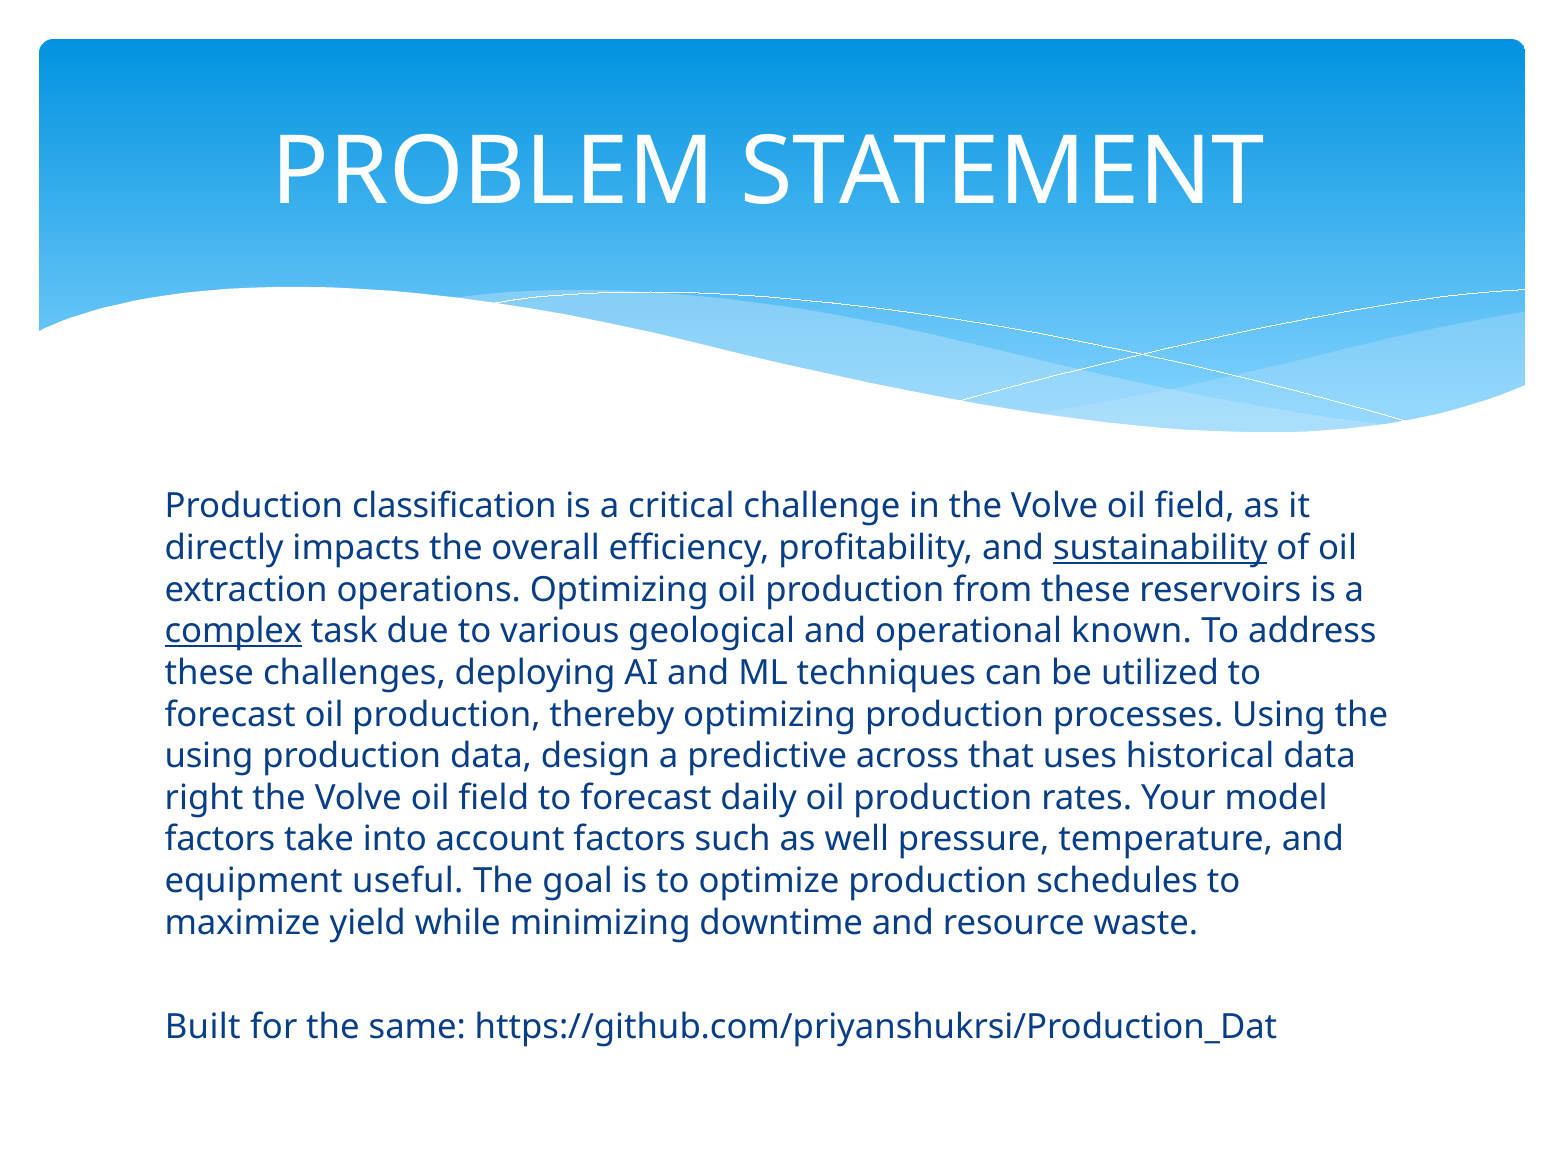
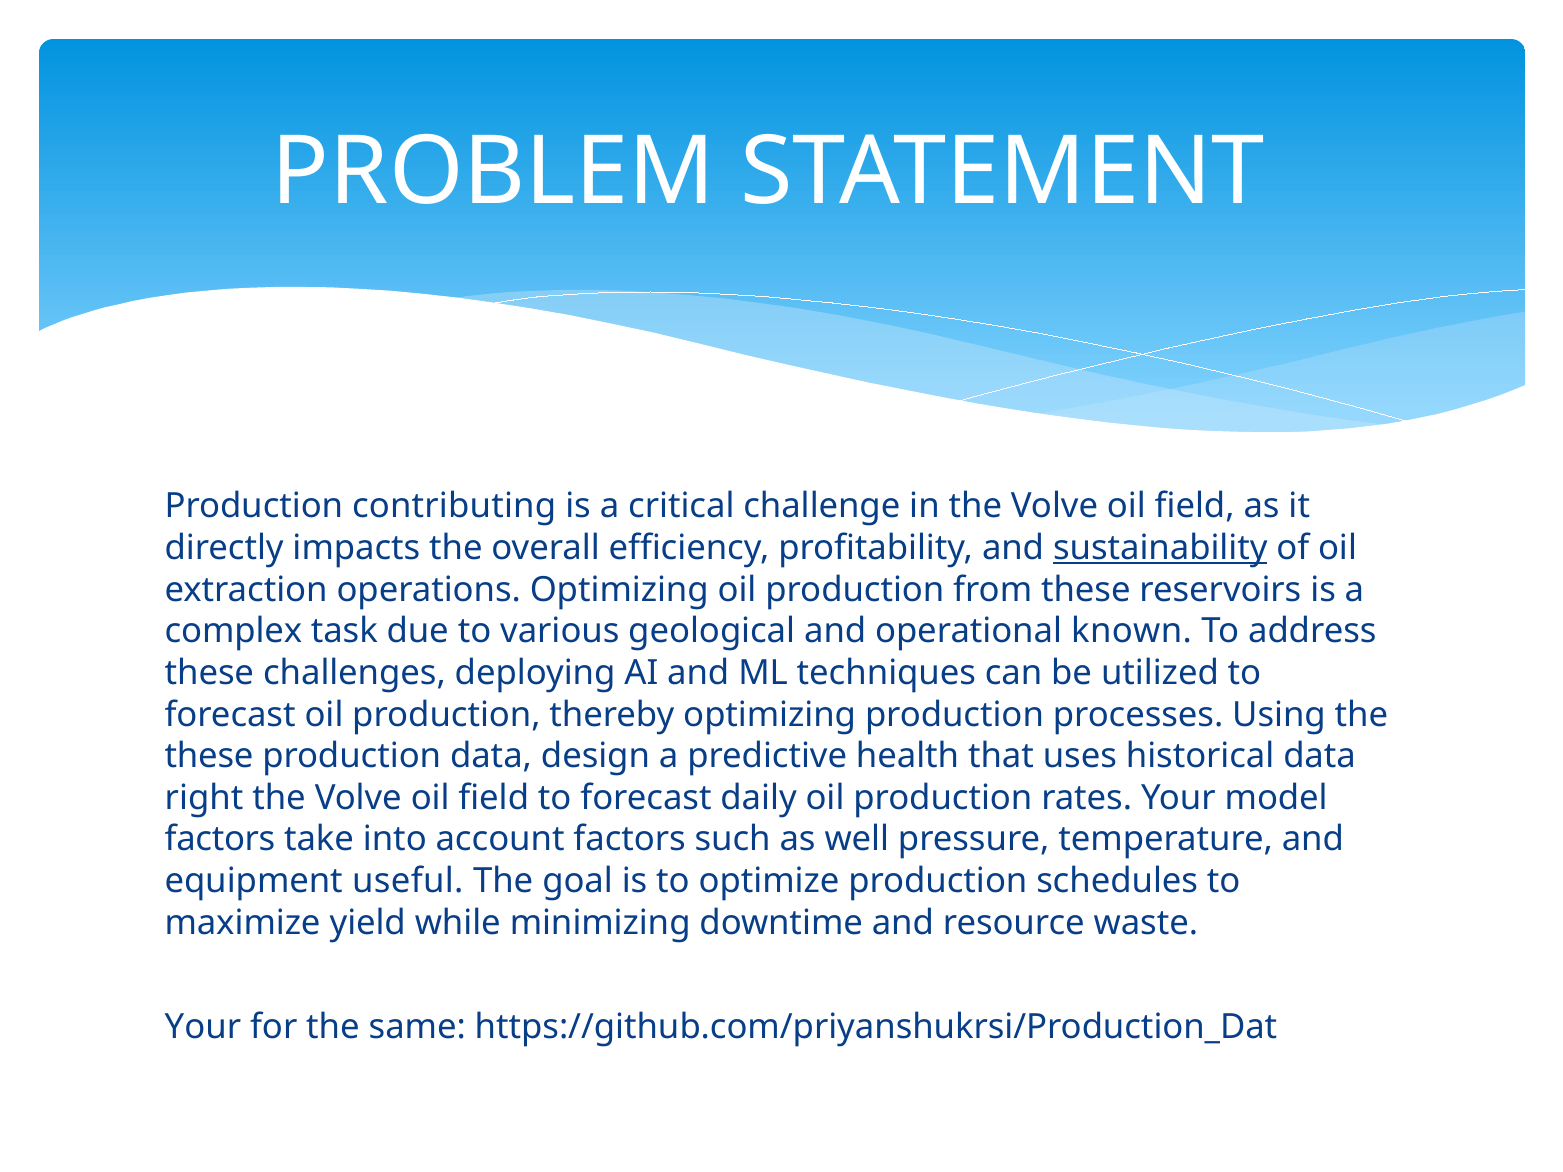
classification: classification -> contributing (454, 506)
complex underline: present -> none (233, 631)
using: using -> these (209, 756)
across: across -> health (908, 756)
Built: Built -> Your (203, 1027)
